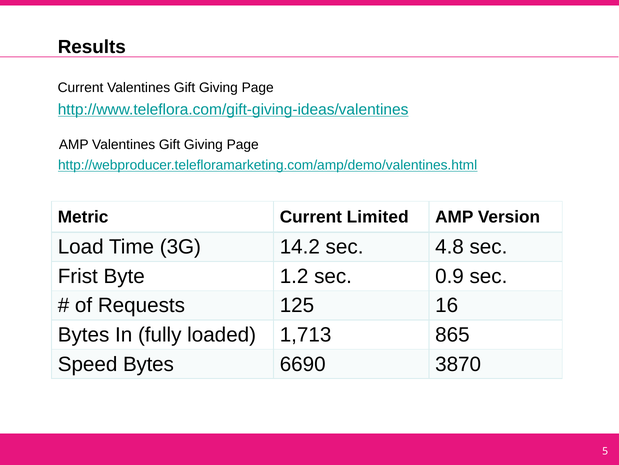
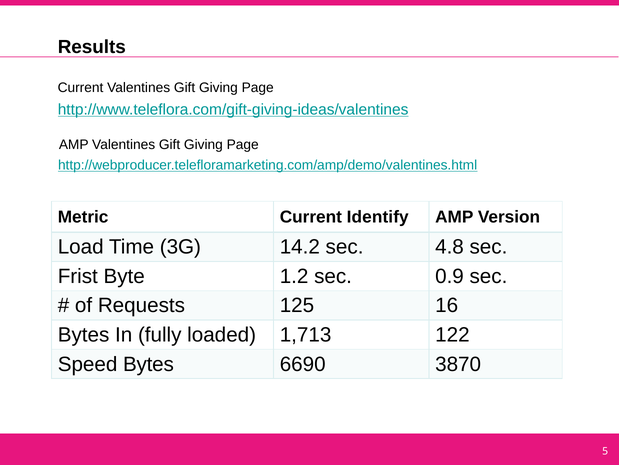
Limited: Limited -> Identify (378, 217)
865: 865 -> 122 (452, 334)
